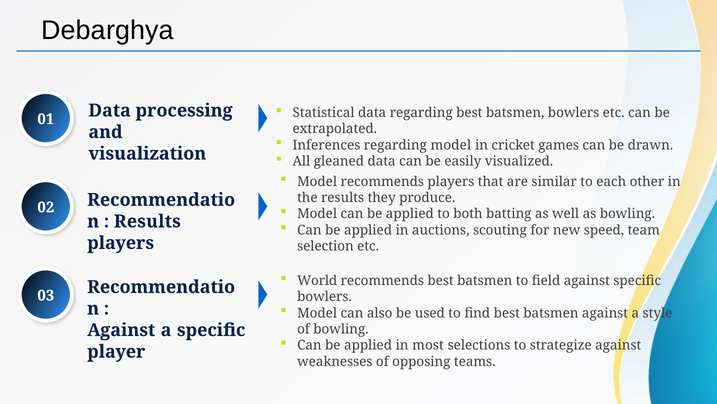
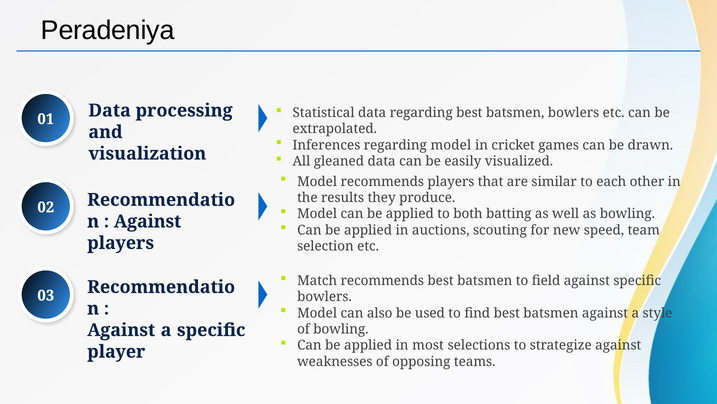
Debarghya: Debarghya -> Peradeniya (108, 30)
Results: Results -> Against (148, 221)
World: World -> Match (317, 280)
